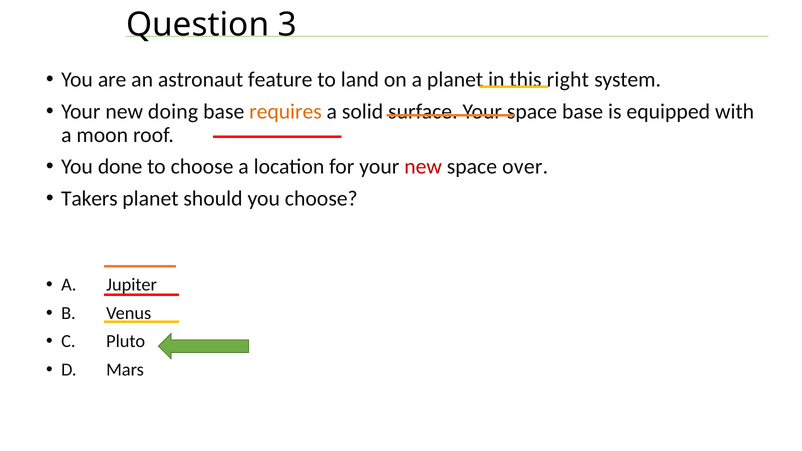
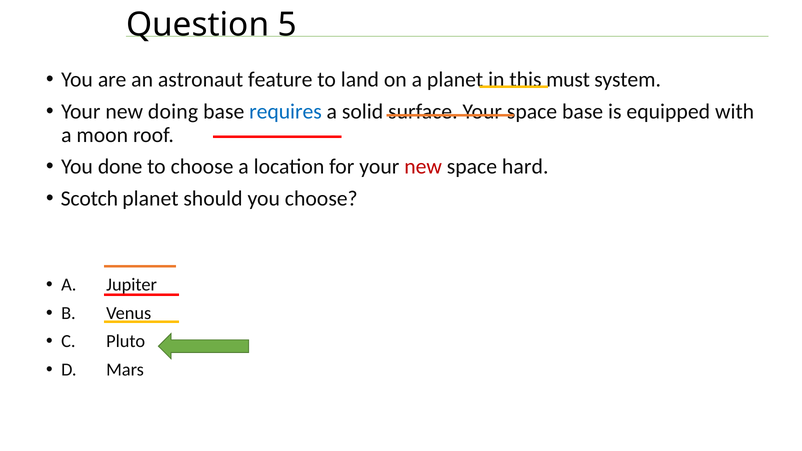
3: 3 -> 5 (287, 25)
right: right -> must (568, 80)
requires colour: orange -> blue (285, 112)
over: over -> hard (525, 167)
Takers: Takers -> Scotch (89, 199)
